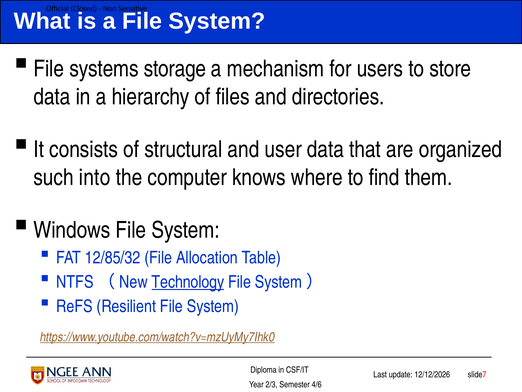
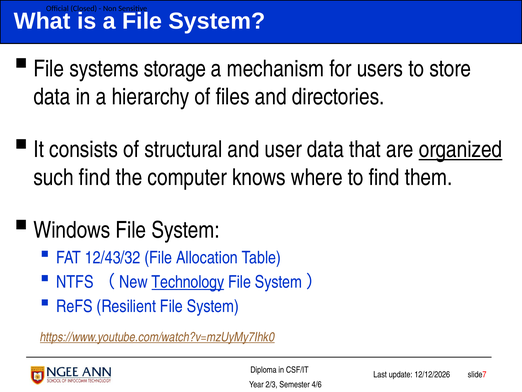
organized underline: none -> present (461, 149)
such into: into -> find (95, 177)
12/85/32: 12/85/32 -> 12/43/32 (113, 257)
